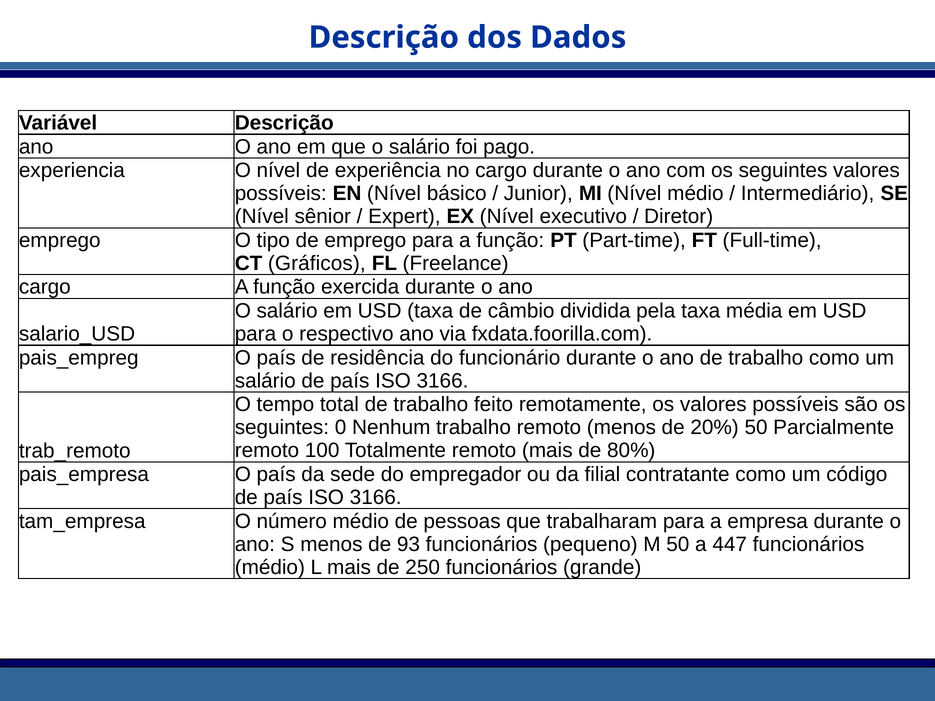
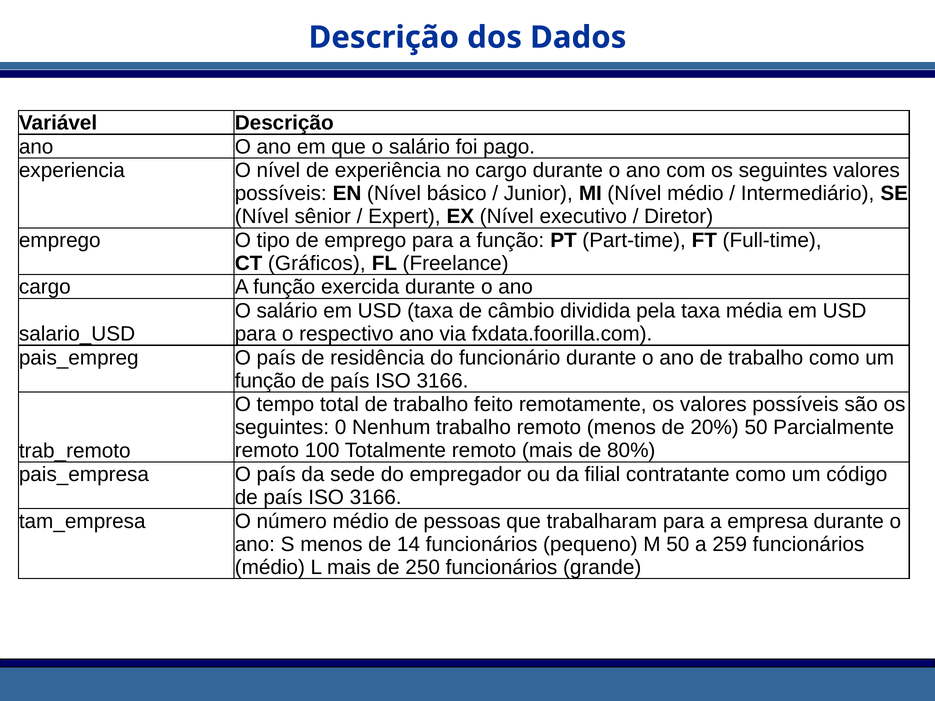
salário: salário -> função (265, 381)
93: 93 -> 14 (408, 544)
447: 447 -> 259 (730, 544)
